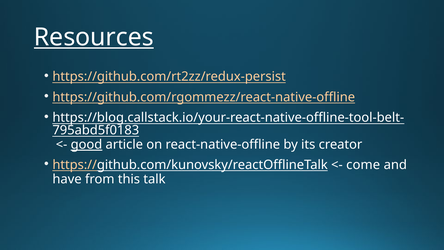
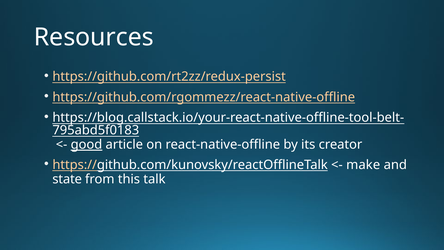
Resources underline: present -> none (94, 37)
come: come -> make (363, 165)
have: have -> state (67, 179)
